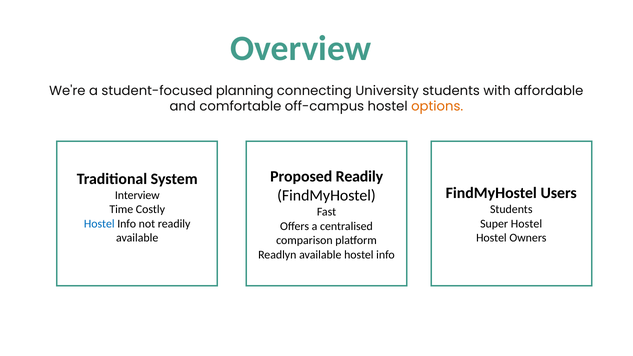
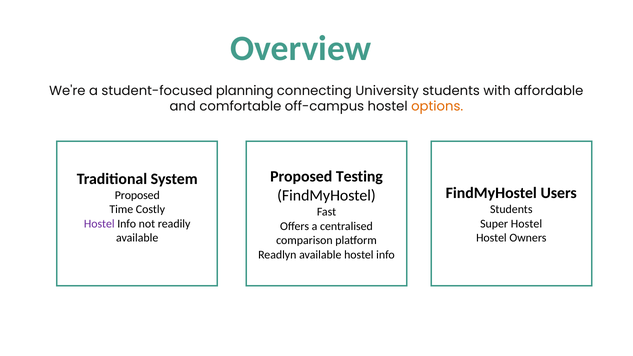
Proposed Readily: Readily -> Testing (359, 177)
Interview: Interview -> Proposed (137, 195)
Hostel colour: blue -> purple (99, 224)
